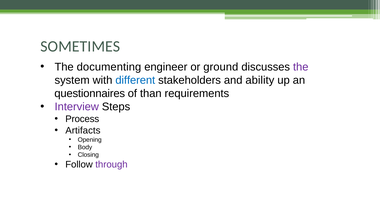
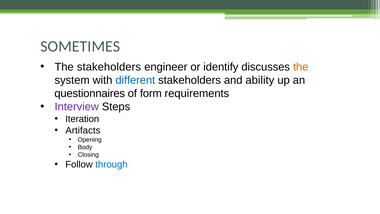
The documenting: documenting -> stakeholders (109, 67)
ground: ground -> identify (221, 67)
the colour: purple -> orange (301, 67)
than: than -> form (151, 93)
Process: Process -> Iteration (82, 119)
through colour: purple -> blue (111, 164)
